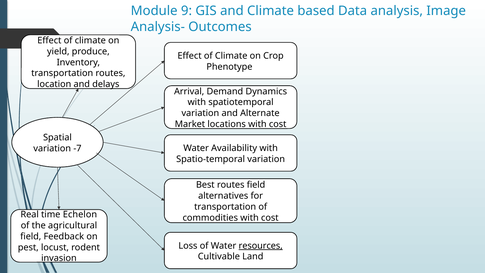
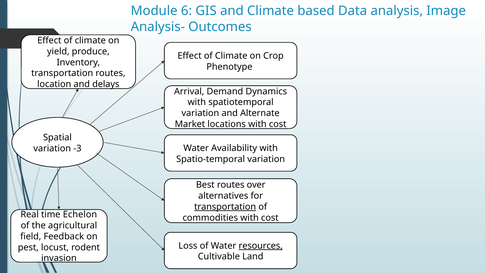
9: 9 -> 6 (187, 11)
-7: -7 -> -3 (77, 148)
routes field: field -> over (256, 185)
transportation underline: none -> present (225, 207)
